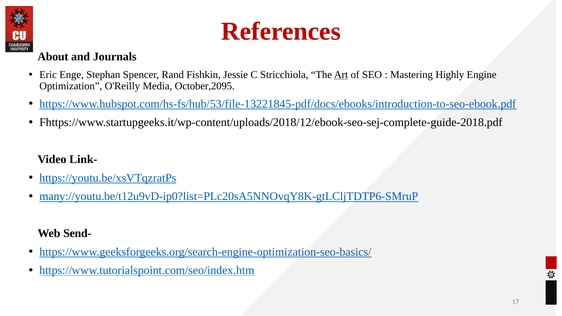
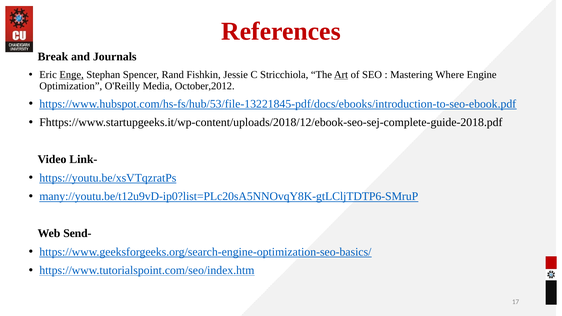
About: About -> Break (53, 57)
Enge underline: none -> present (72, 75)
Highly: Highly -> Where (450, 75)
October,2095: October,2095 -> October,2012 (205, 86)
